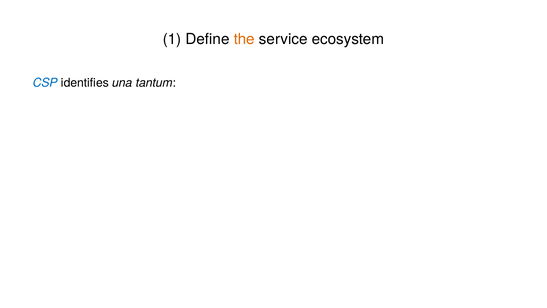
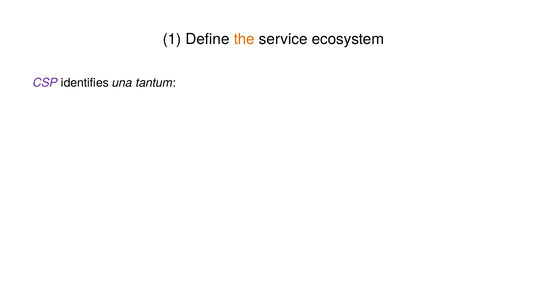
CSP colour: blue -> purple (45, 83)
